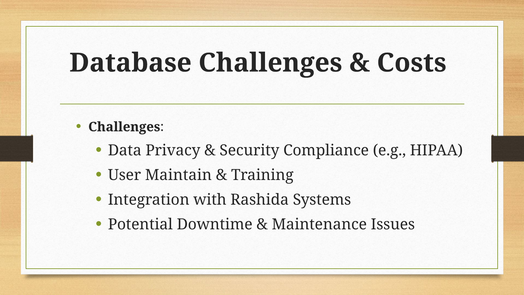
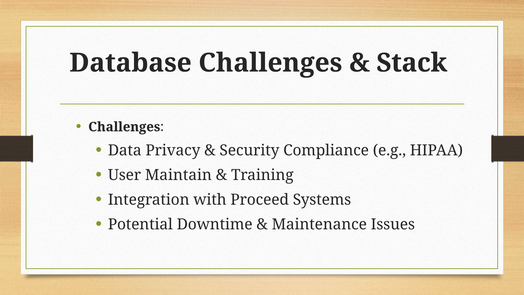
Costs: Costs -> Stack (412, 63)
Rashida: Rashida -> Proceed (260, 200)
